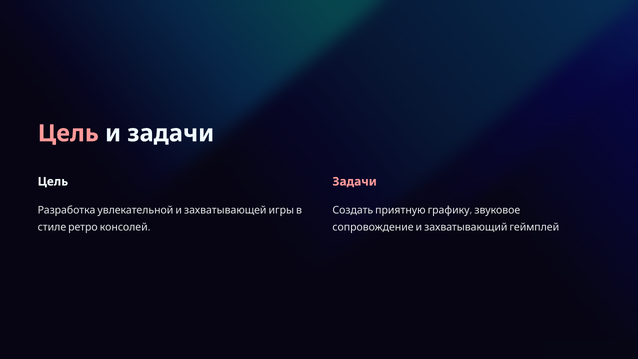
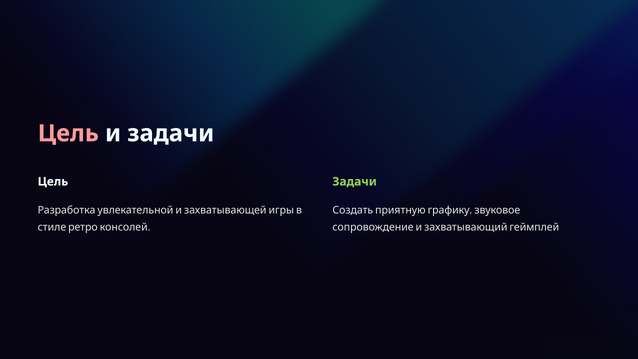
Задачи colour: pink -> light green (355, 182)
